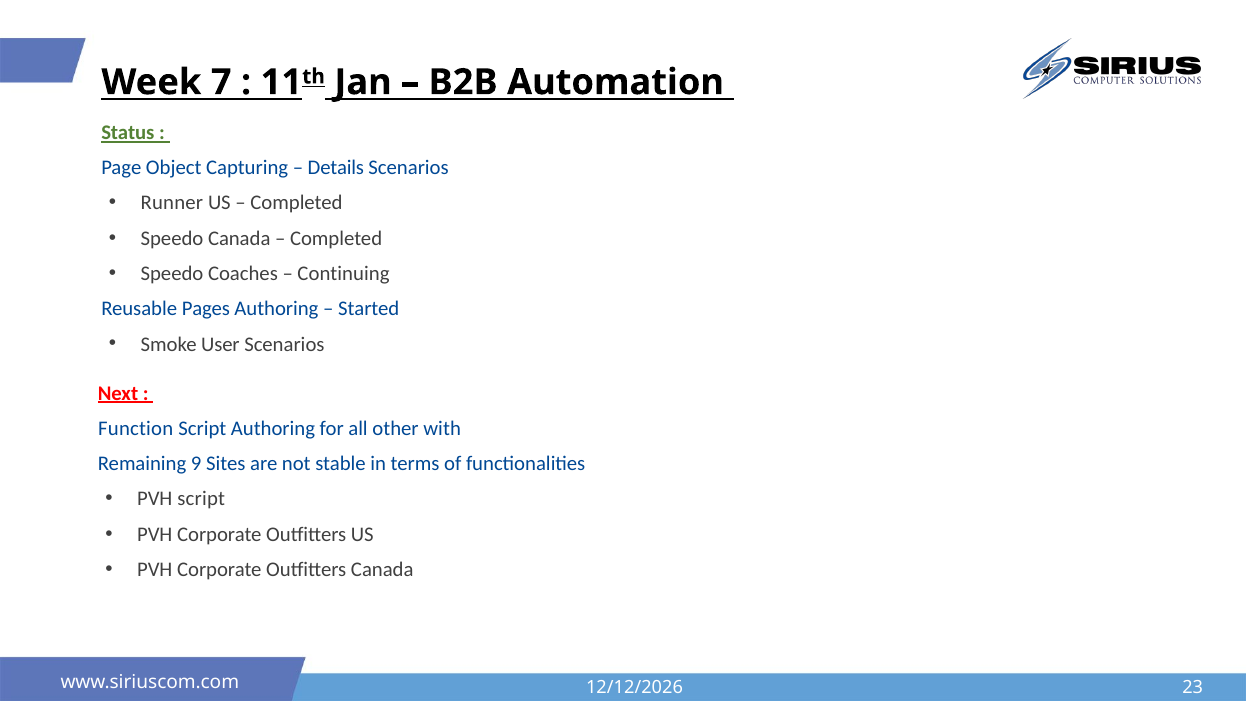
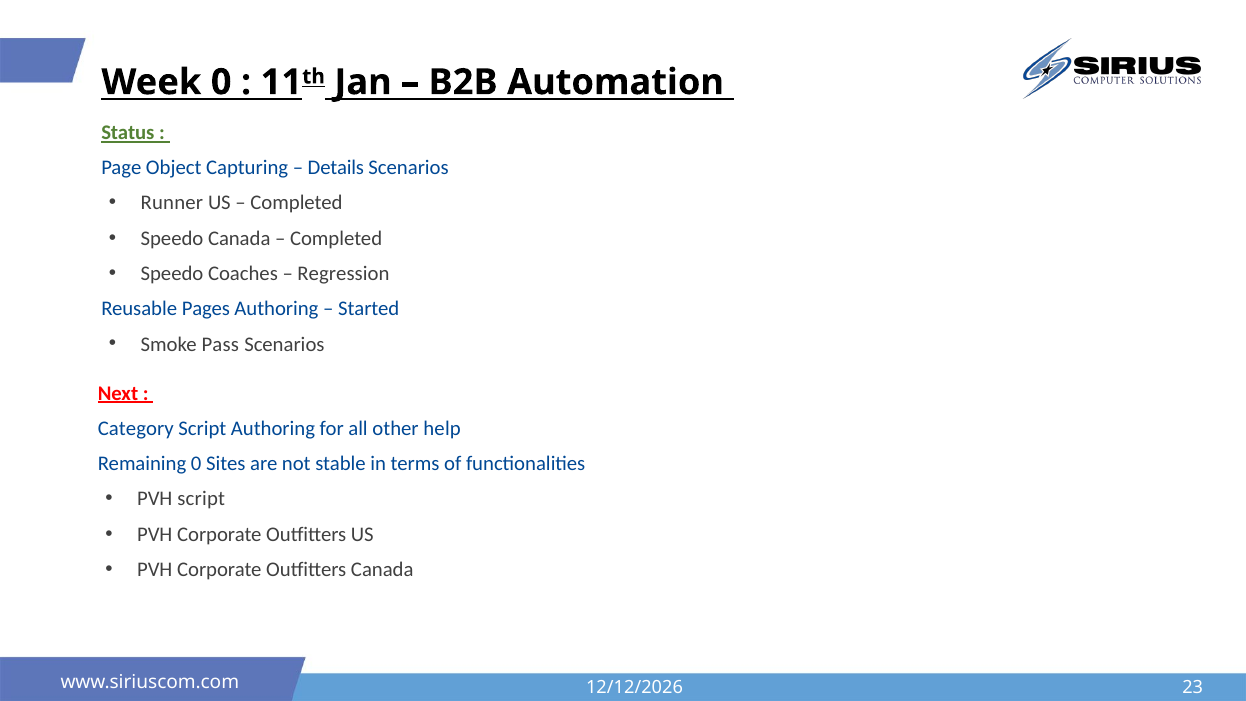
Week 7: 7 -> 0 (221, 82)
Continuing: Continuing -> Regression (344, 274)
User: User -> Pass (220, 344)
Function: Function -> Category (136, 428)
with: with -> help (442, 428)
Remaining 9: 9 -> 0 (196, 464)
